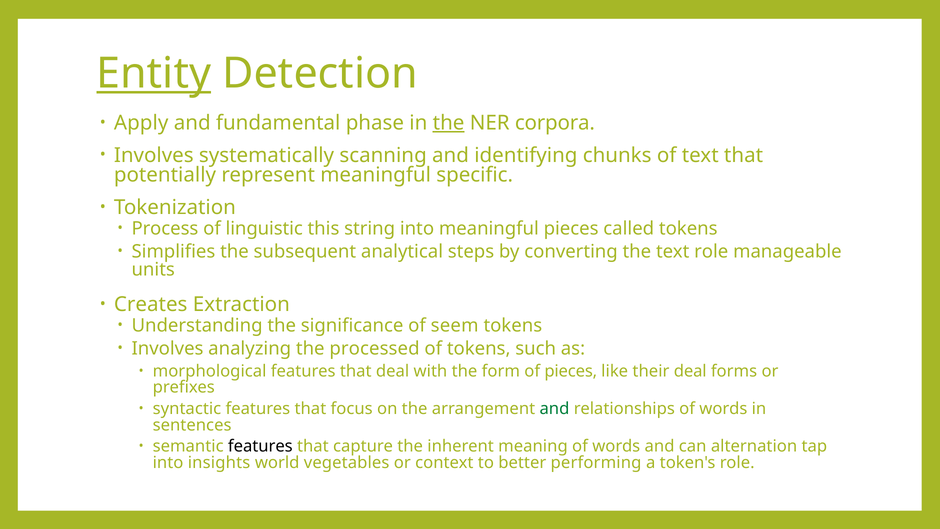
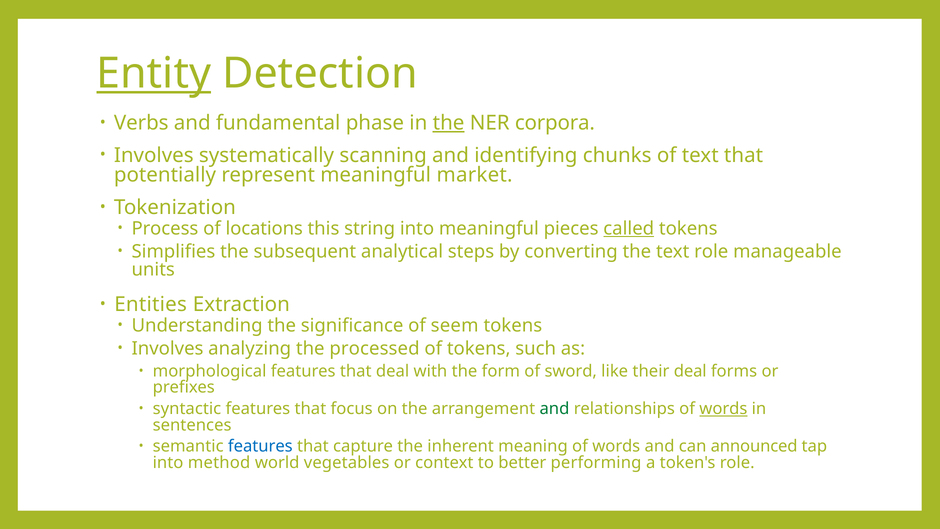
Apply: Apply -> Verbs (141, 123)
specific: specific -> market (475, 175)
linguistic: linguistic -> locations (264, 228)
called underline: none -> present (629, 228)
Creates: Creates -> Entities (151, 304)
of pieces: pieces -> sword (571, 371)
words underline: none -> present (723, 409)
features colour: black -> blue (260, 446)
alternation: alternation -> announced (754, 446)
insights: insights -> method (219, 462)
